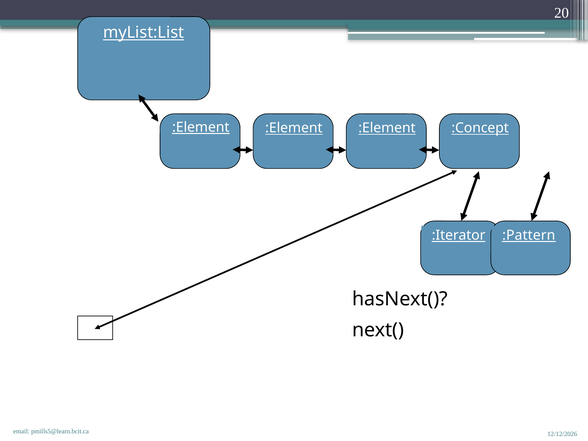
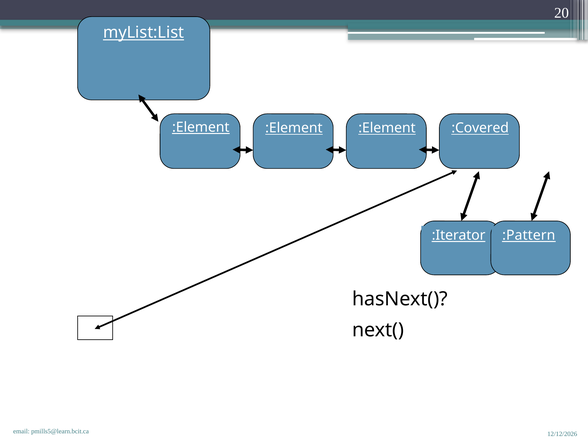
:Concept: :Concept -> :Covered (480, 128)
